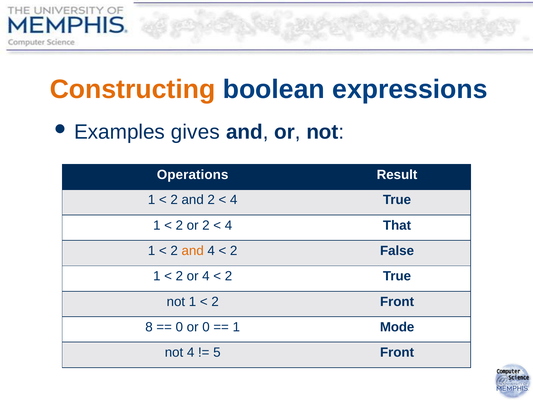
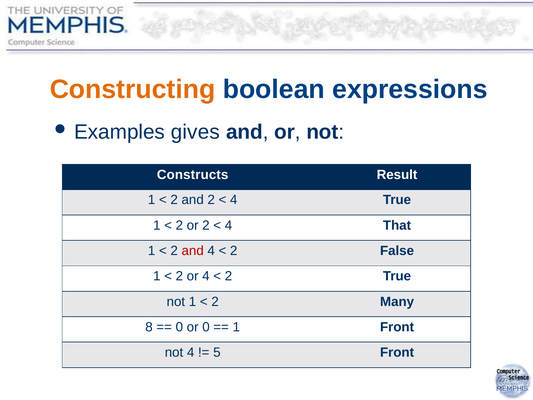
Operations: Operations -> Constructs (193, 175)
and colour: orange -> red (193, 251)
2 Front: Front -> Many (397, 301)
1 Mode: Mode -> Front (397, 327)
